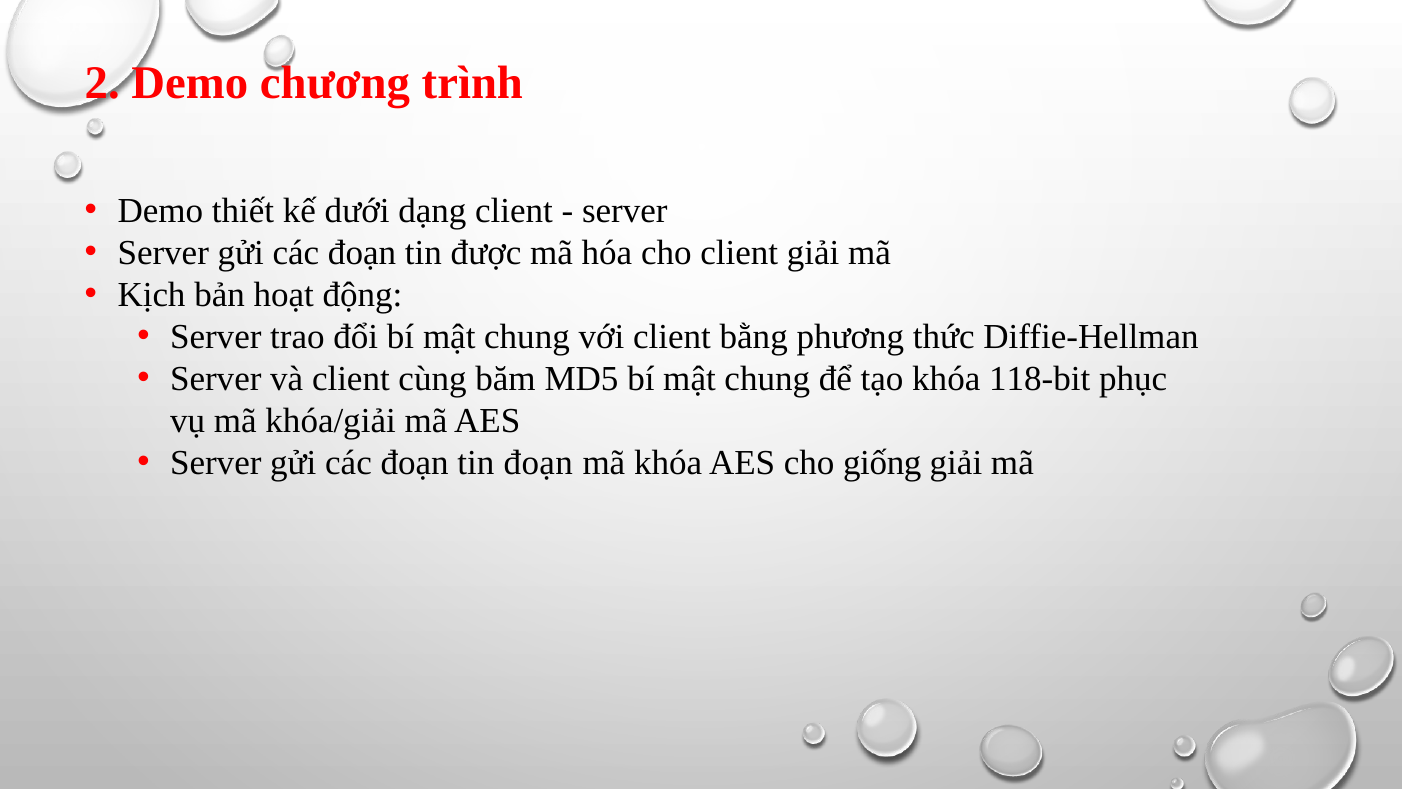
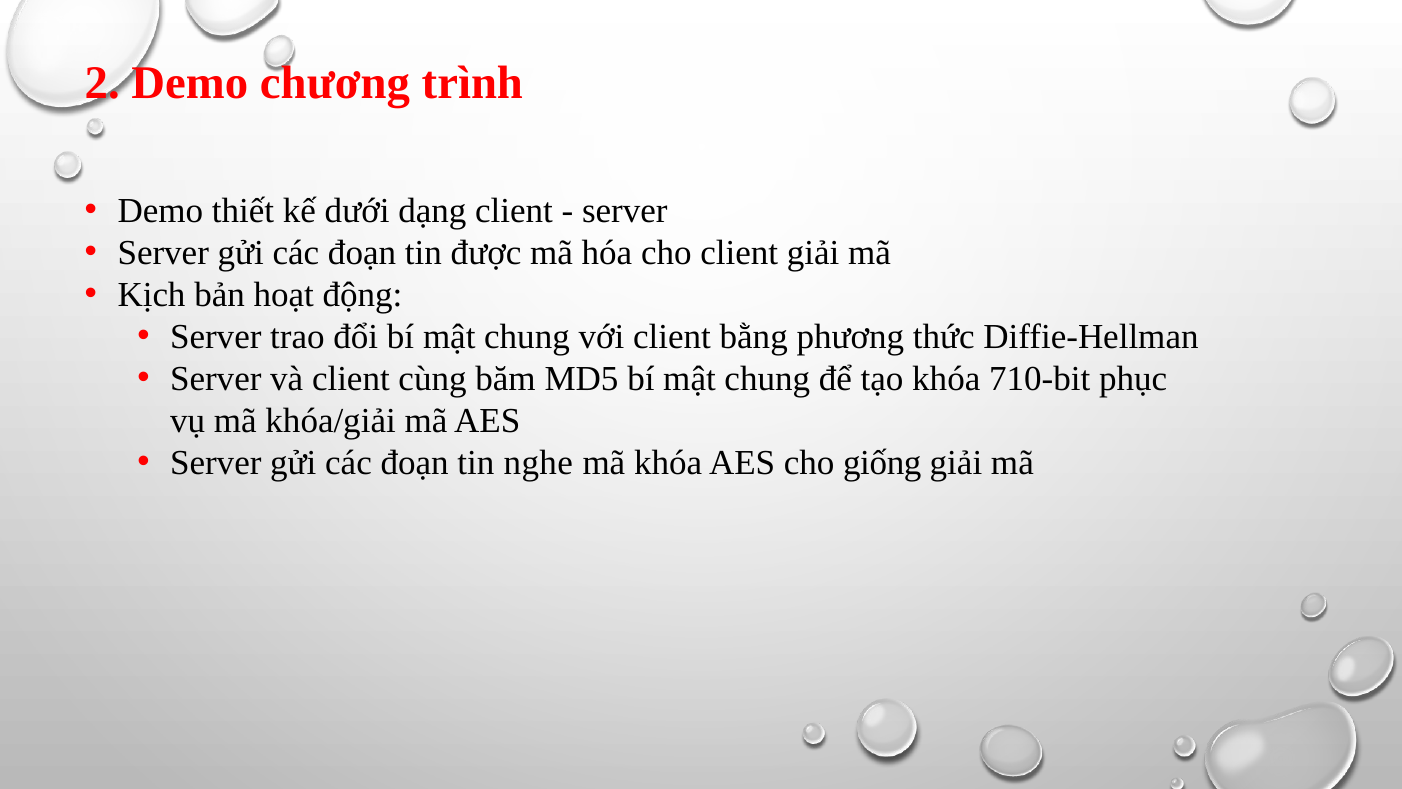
118-bit: 118-bit -> 710-bit (1040, 379)
tin đoạn: đoạn -> nghe (538, 463)
